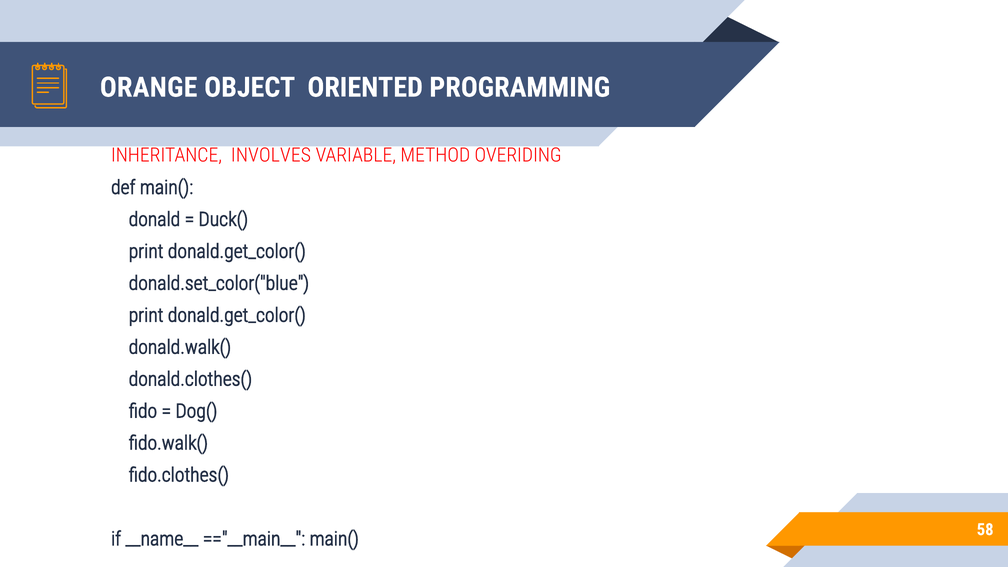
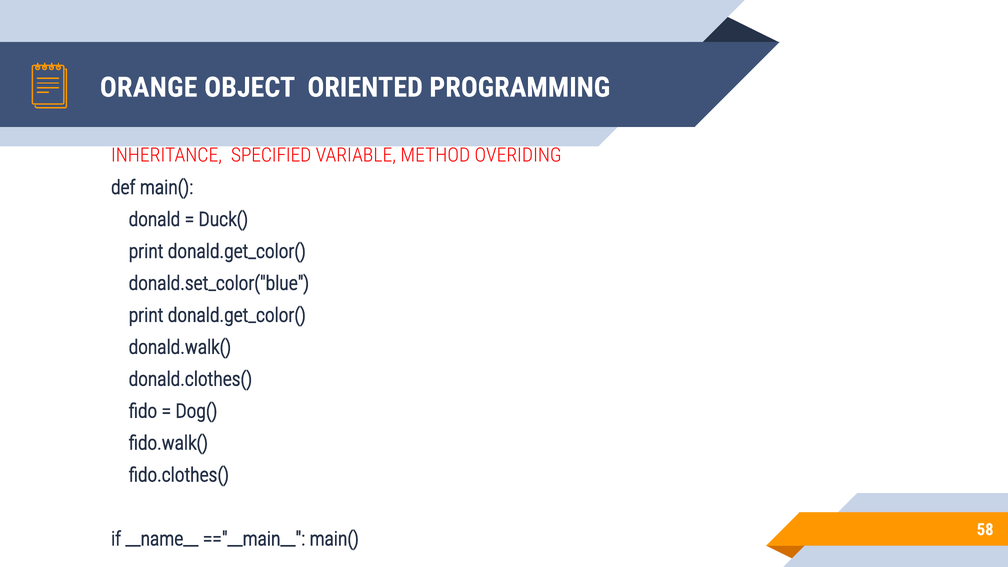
INVOLVES: INVOLVES -> SPECIFIED (271, 156)
